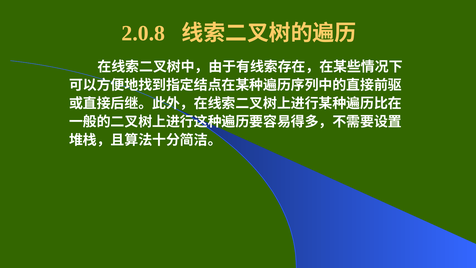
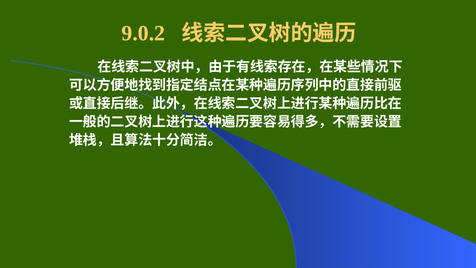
2.0.8: 2.0.8 -> 9.0.2 (143, 33)
